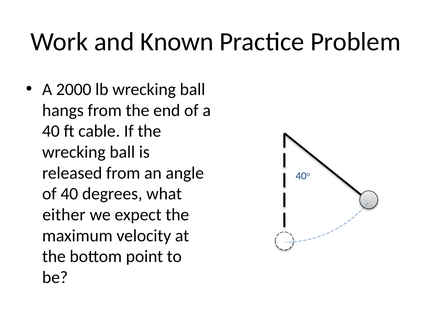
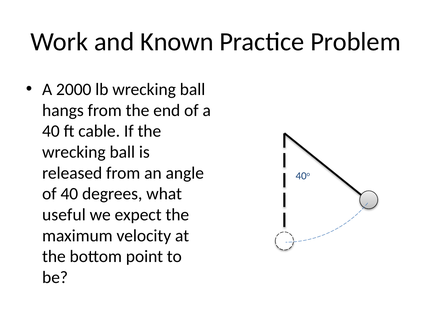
either: either -> useful (64, 215)
